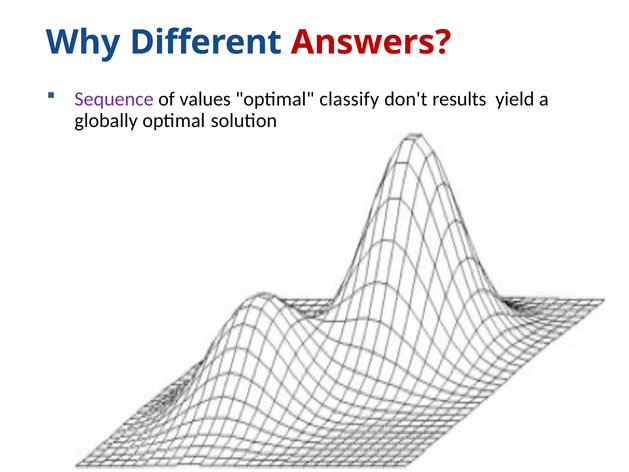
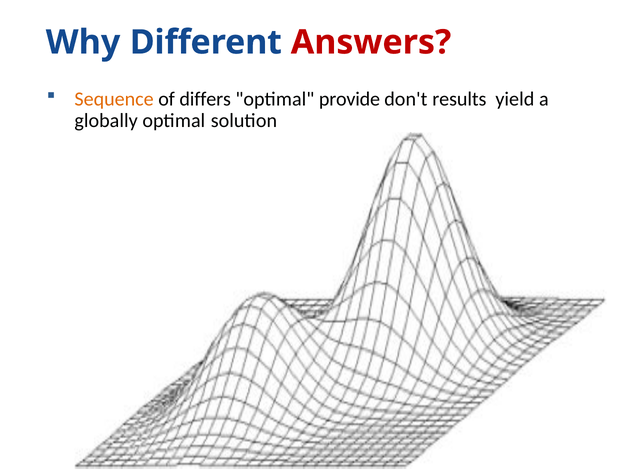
Sequence colour: purple -> orange (114, 99)
values: values -> differs (205, 99)
classify: classify -> provide (349, 99)
